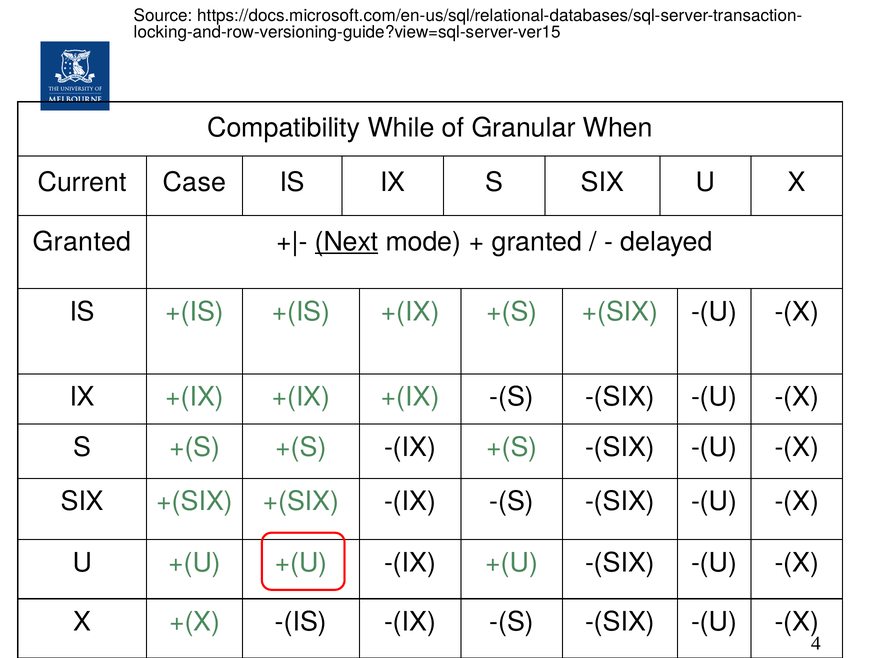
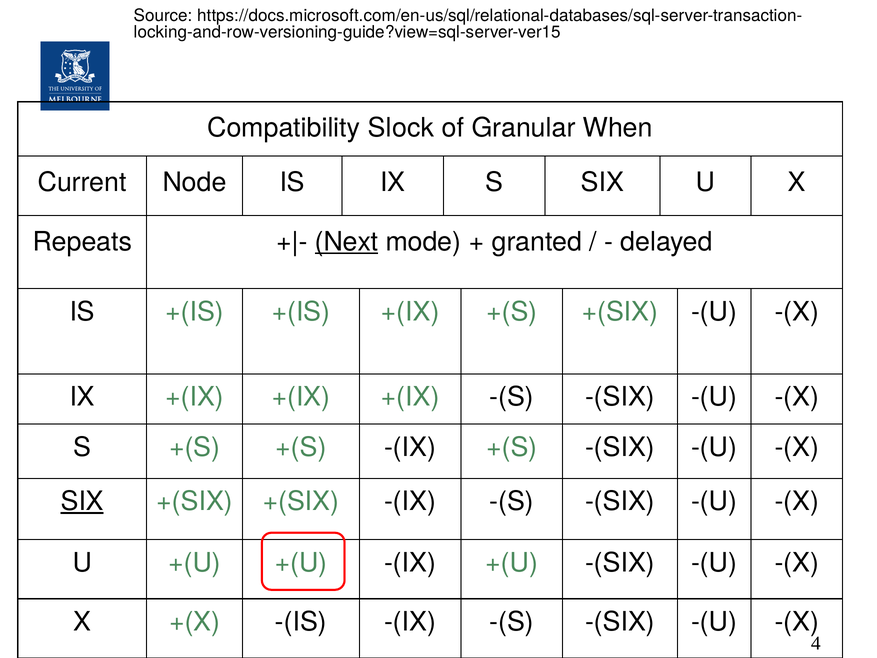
While: While -> Slock (401, 128)
Case: Case -> Node (195, 182)
Granted: Granted -> Repeats (82, 242)
SIX underline: none -> present (82, 501)
